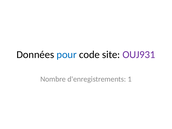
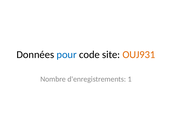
OUJ931 colour: purple -> orange (139, 55)
